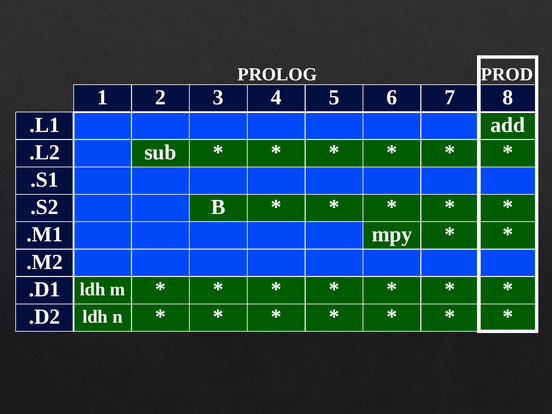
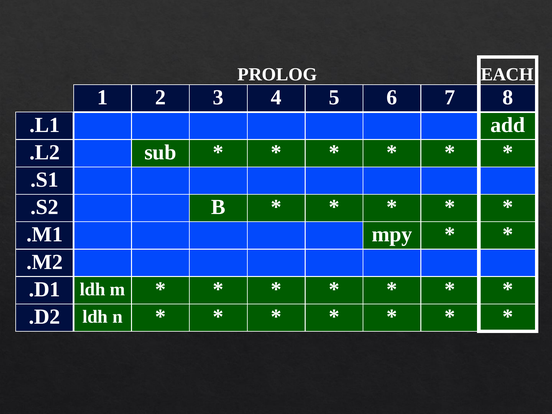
PROD: PROD -> EACH (507, 74)
